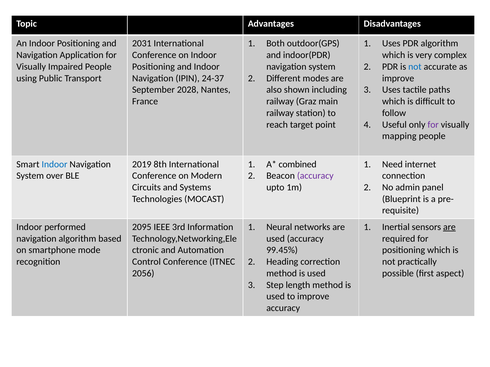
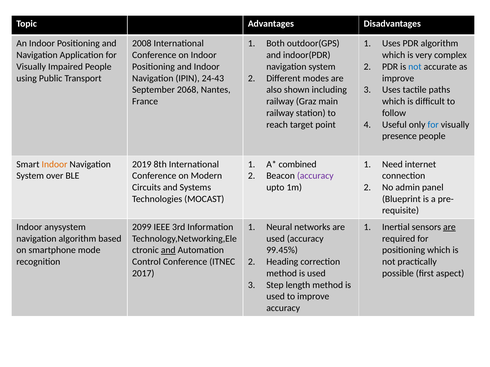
2031: 2031 -> 2008 (142, 44)
24-37: 24-37 -> 24-43 (213, 78)
2028: 2028 -> 2068 (188, 90)
for colour: purple -> blue (433, 125)
mapping: mapping -> presence (399, 136)
Indoor colour: blue -> orange (55, 164)
performed: performed -> anysystem (65, 227)
2095: 2095 -> 2099 (142, 227)
and underline: none -> present (168, 250)
2056: 2056 -> 2017 (143, 274)
